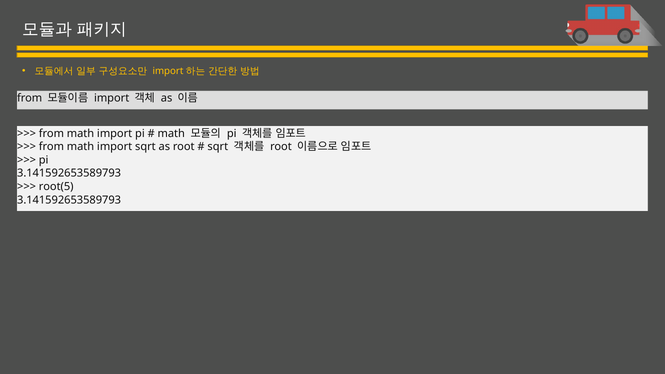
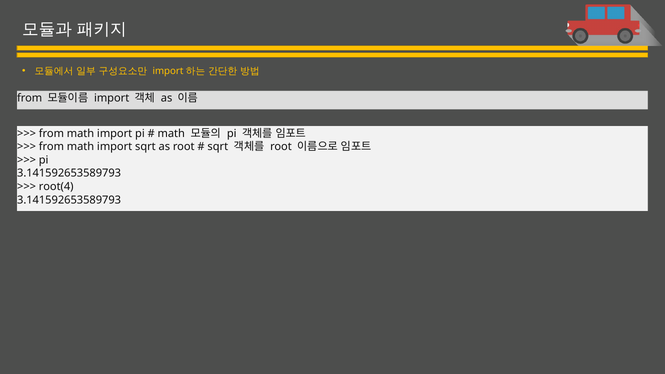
root(5: root(5 -> root(4 (56, 187)
